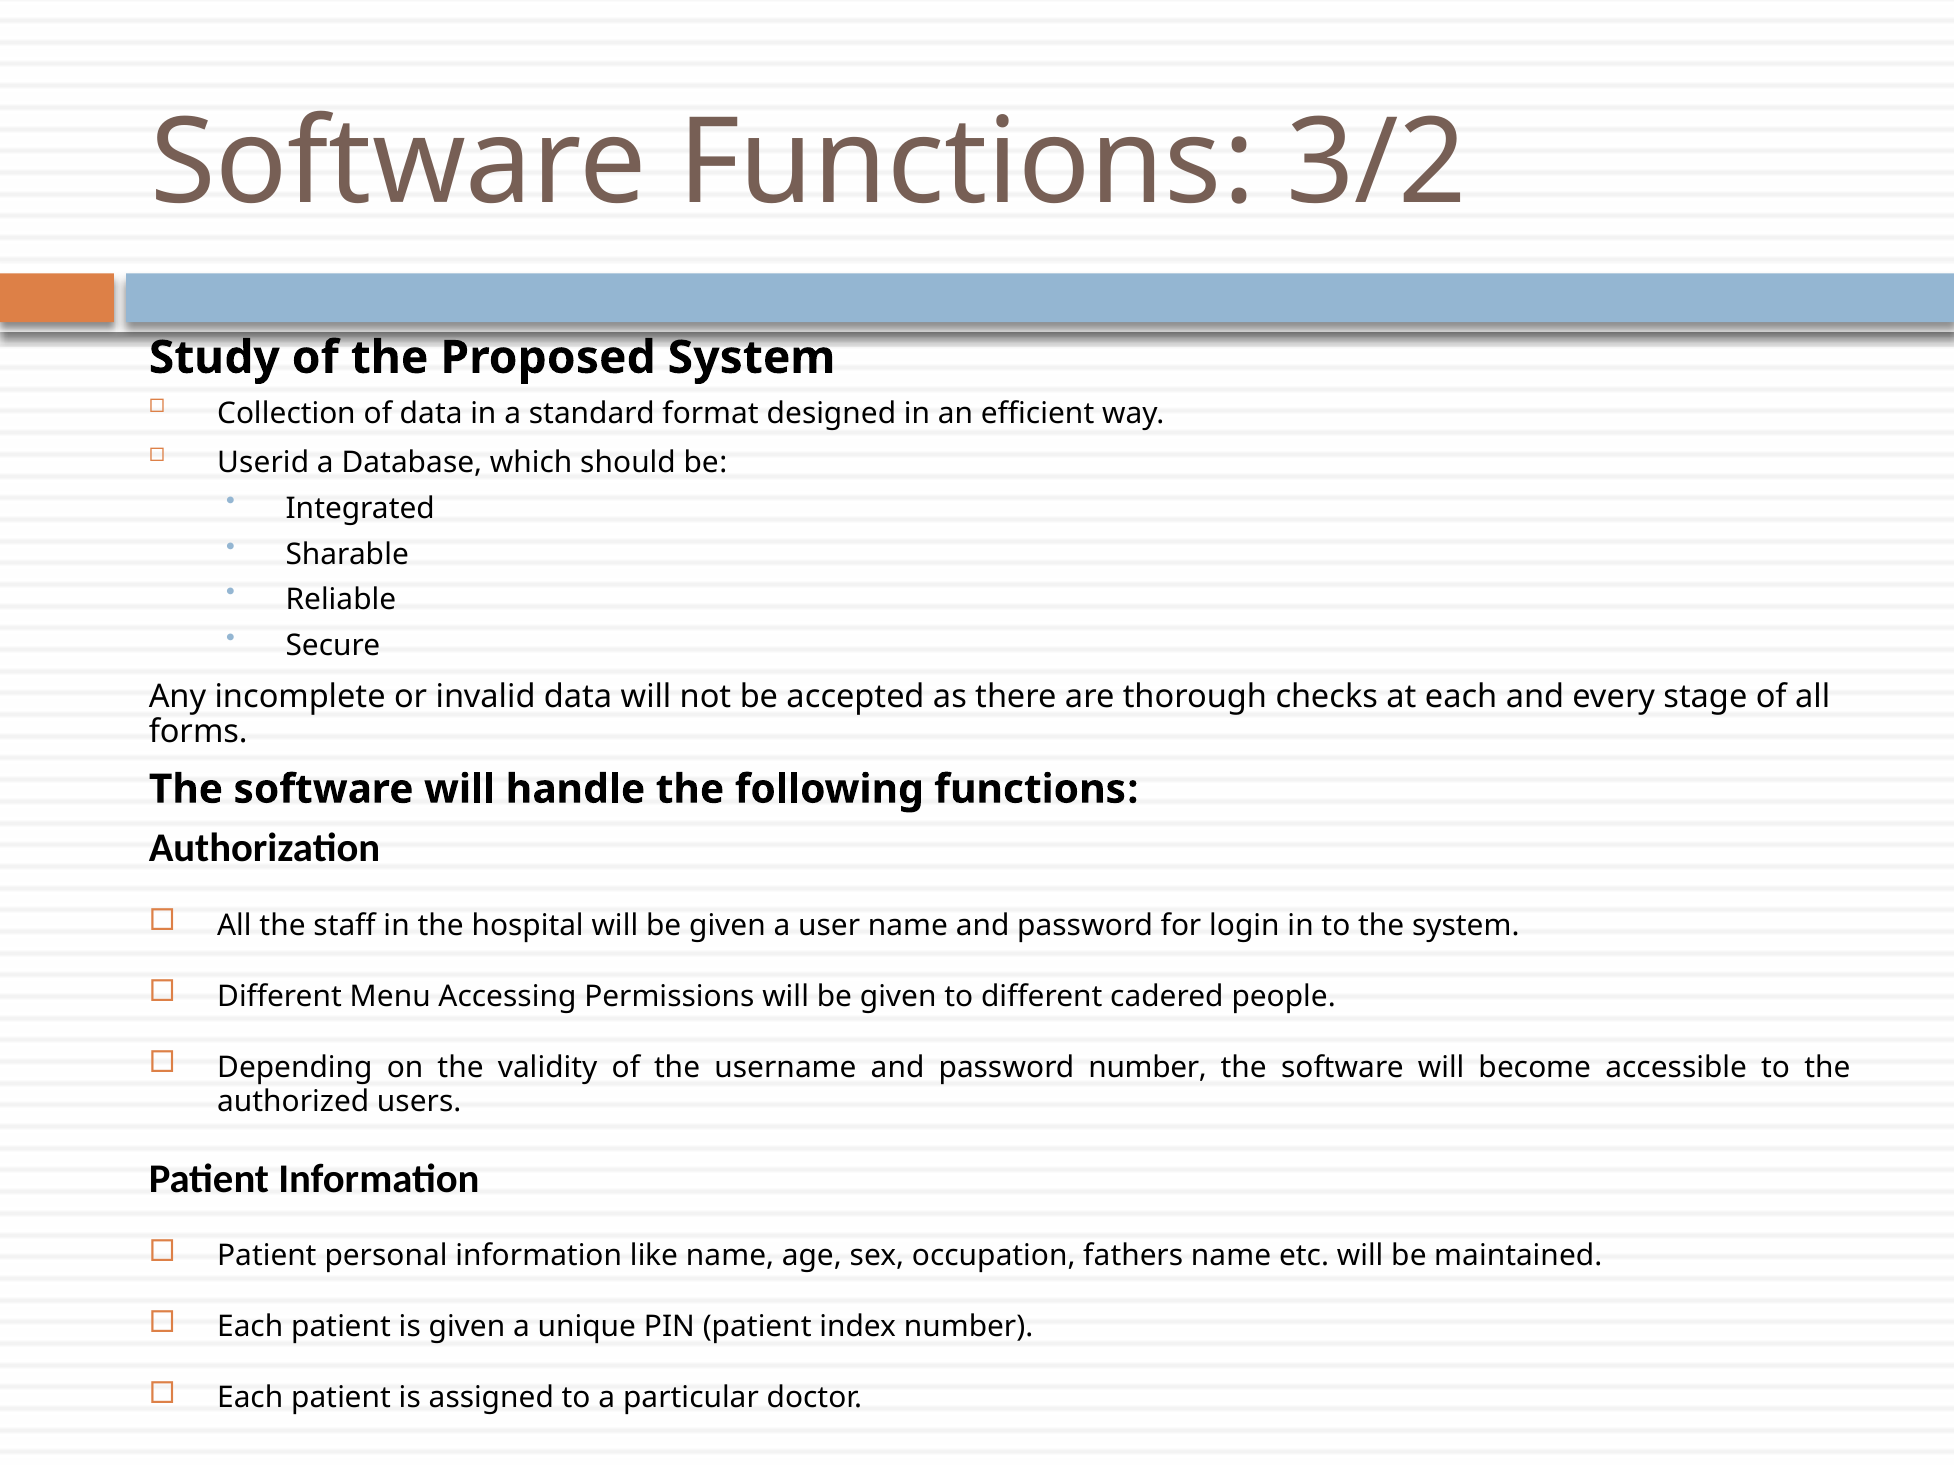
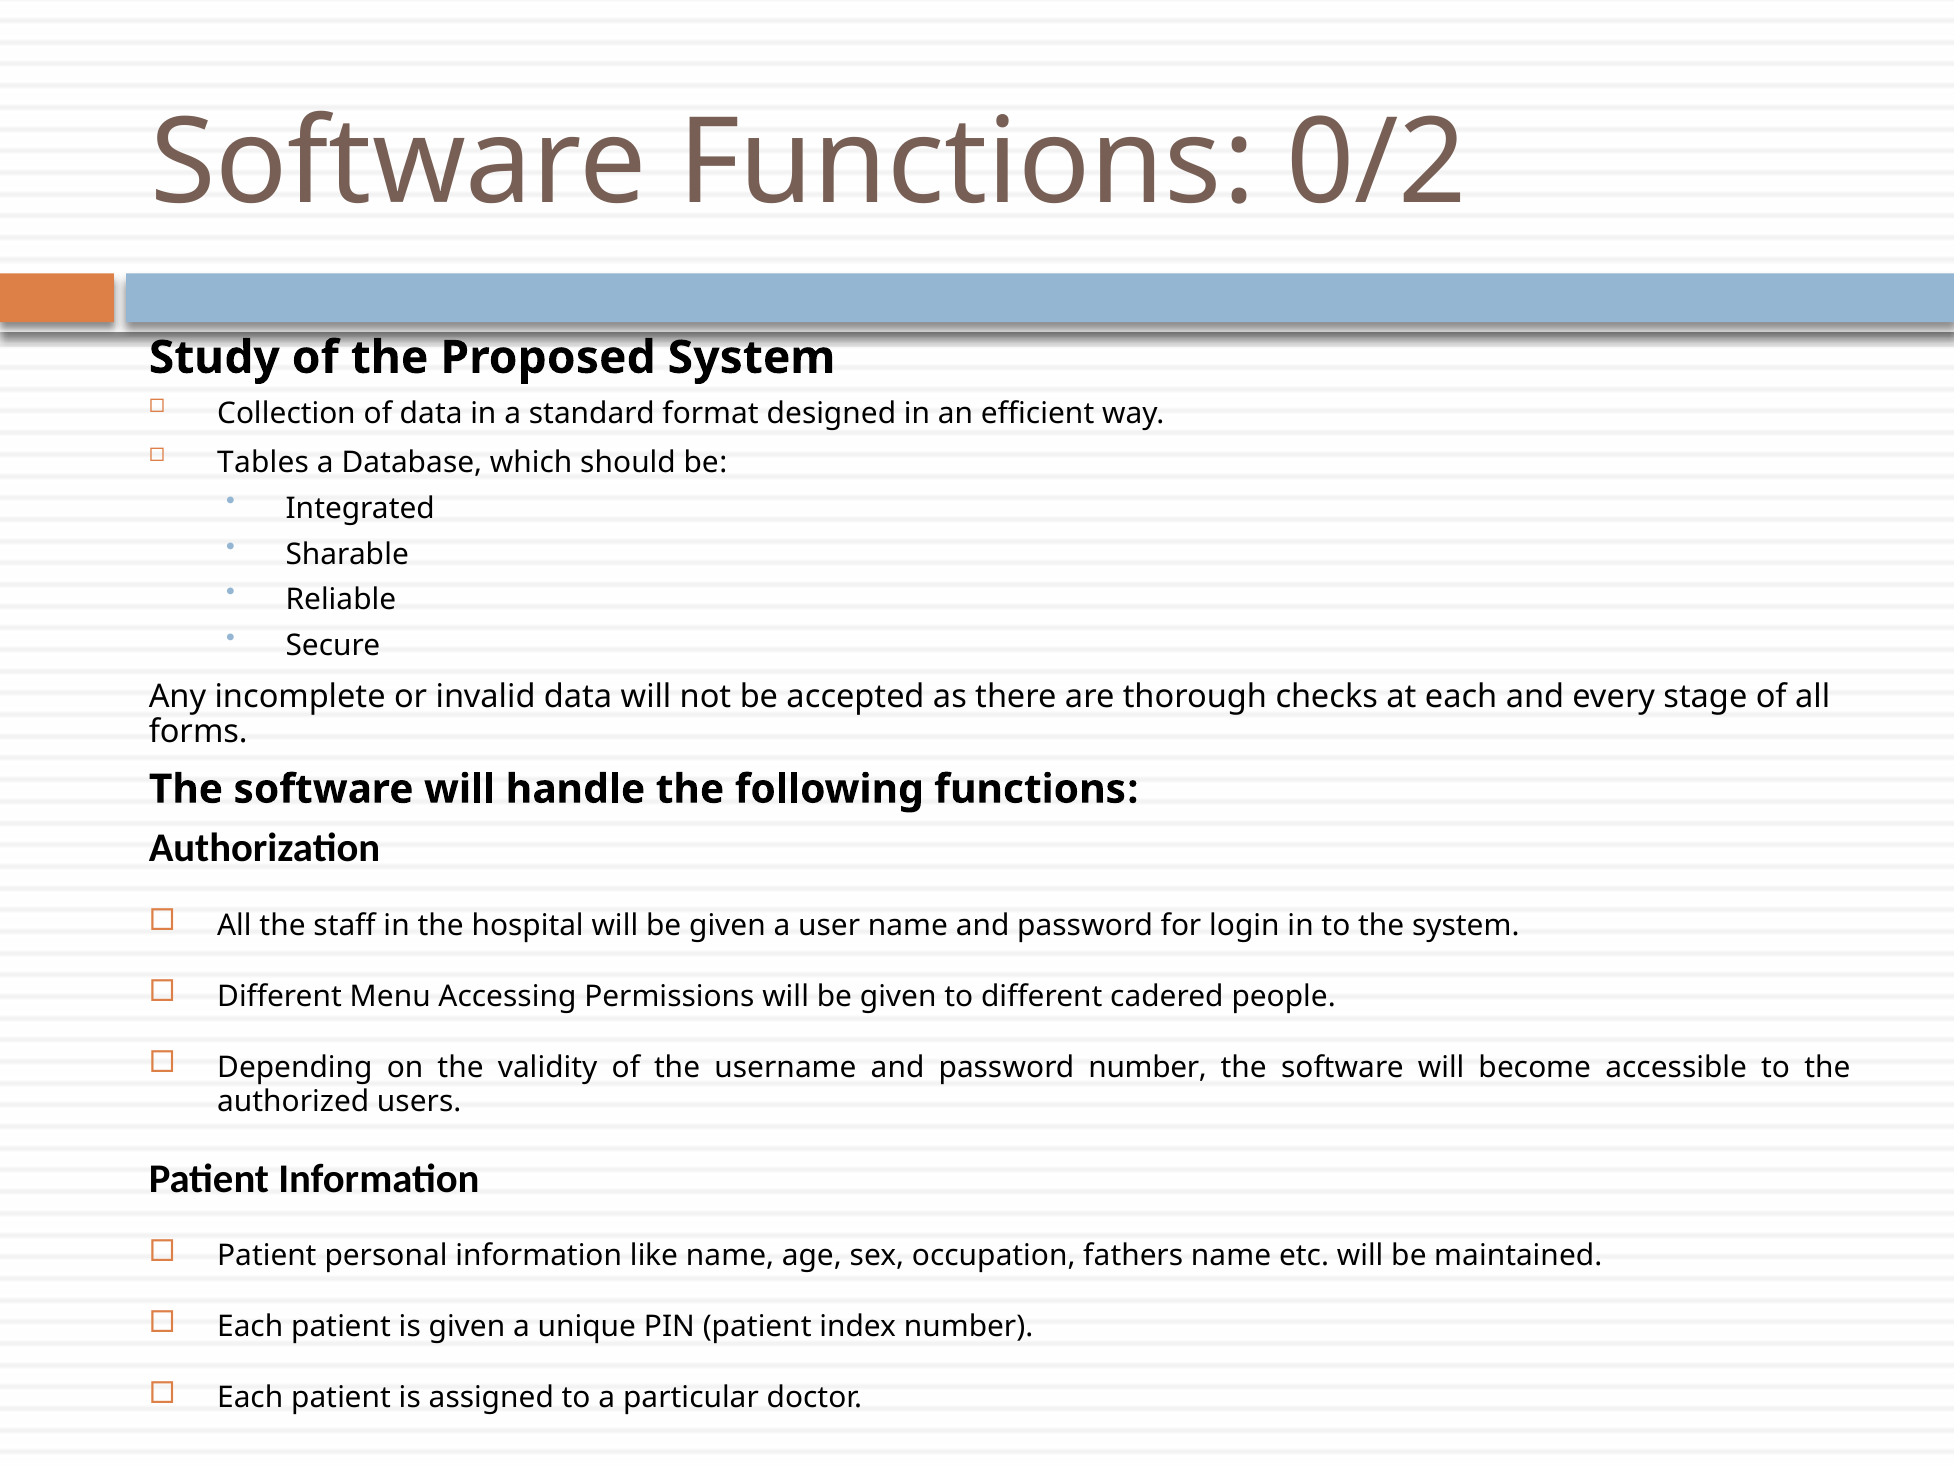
3/2: 3/2 -> 0/2 (1377, 163)
Userid: Userid -> Tables (263, 463)
